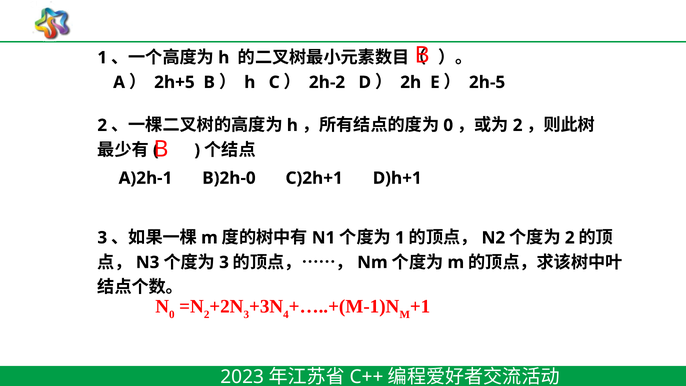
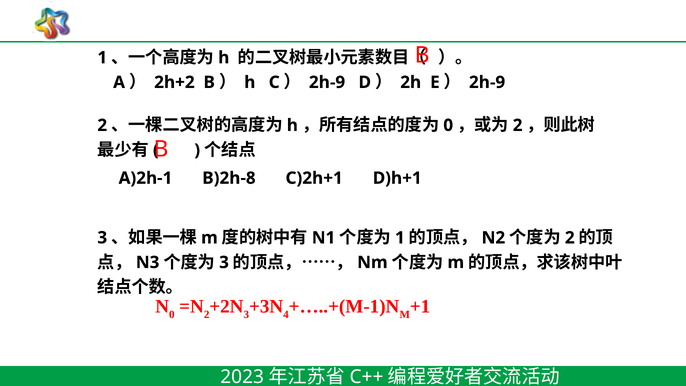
2h+5: 2h+5 -> 2h+2 (174, 82)
2h-2: 2h-2 -> 2h-9 (327, 82)
2h-5: 2h-5 -> 2h-9 (487, 82)
B)2h-0: B)2h-0 -> B)2h-8 (229, 178)
